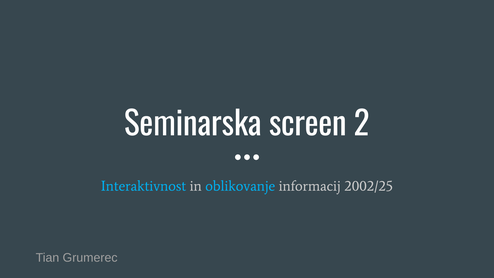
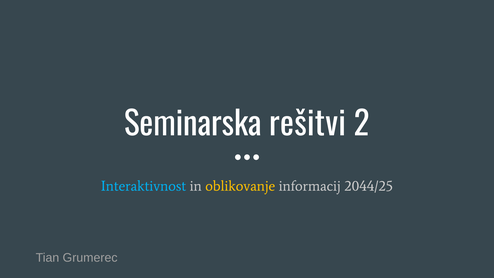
screen: screen -> rešitvi (308, 125)
oblikovanje colour: light blue -> yellow (240, 186)
2002/25: 2002/25 -> 2044/25 (369, 186)
